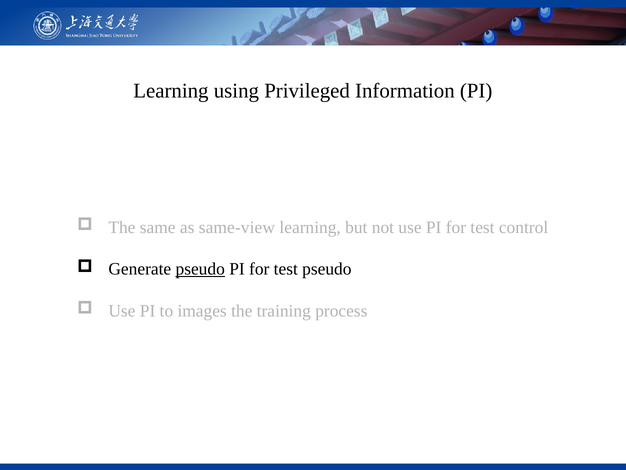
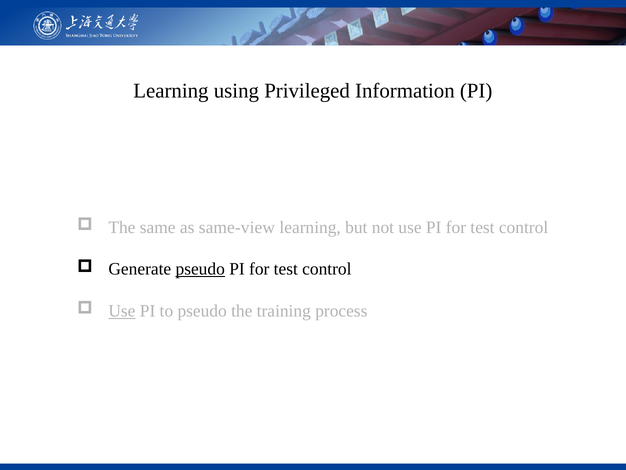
pseudo: pseudo -> control (327, 269)
Use underline: none -> present (122, 311)
to images: images -> pseudo (202, 311)
